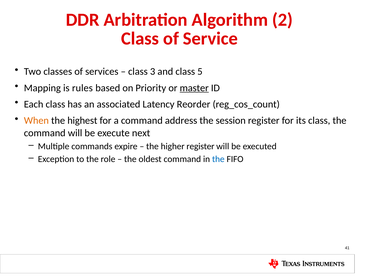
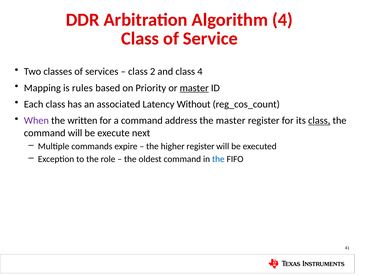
Algorithm 2: 2 -> 4 (283, 20)
3: 3 -> 2 (153, 72)
class 5: 5 -> 4 (200, 72)
Reorder: Reorder -> Without (194, 104)
When colour: orange -> purple (36, 121)
highest: highest -> written (82, 121)
the session: session -> master (231, 121)
class underline: none -> present (319, 121)
